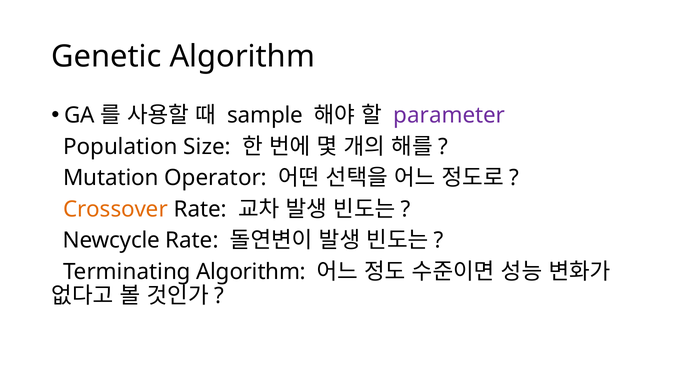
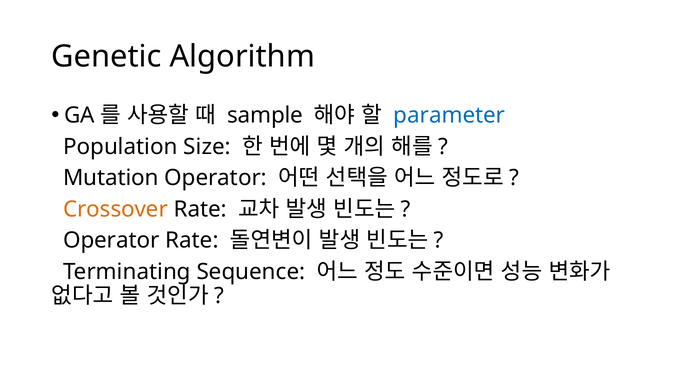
parameter colour: purple -> blue (449, 115)
Newcycle: Newcycle -> Operator (111, 241)
Terminating Algorithm: Algorithm -> Sequence (251, 272)
